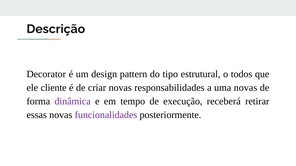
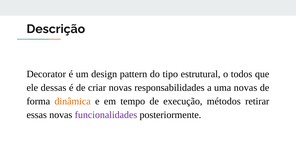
cliente: cliente -> dessas (54, 88)
dinâmica colour: purple -> orange (73, 102)
receberá: receberá -> métodos (224, 102)
